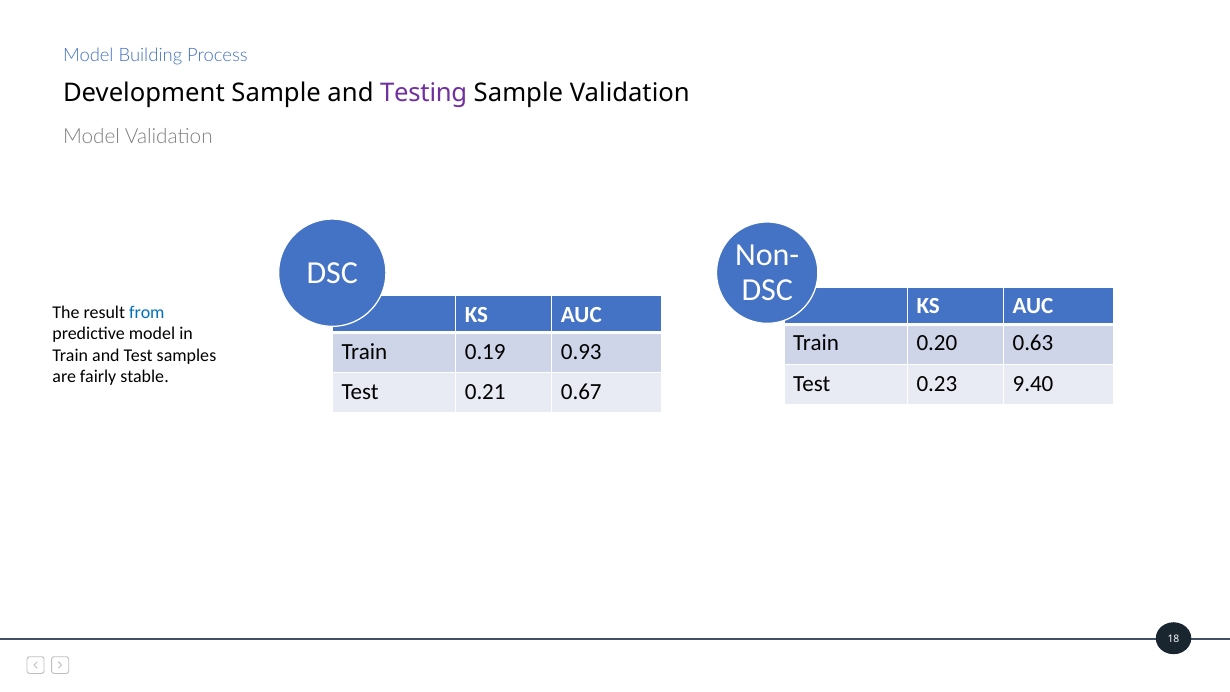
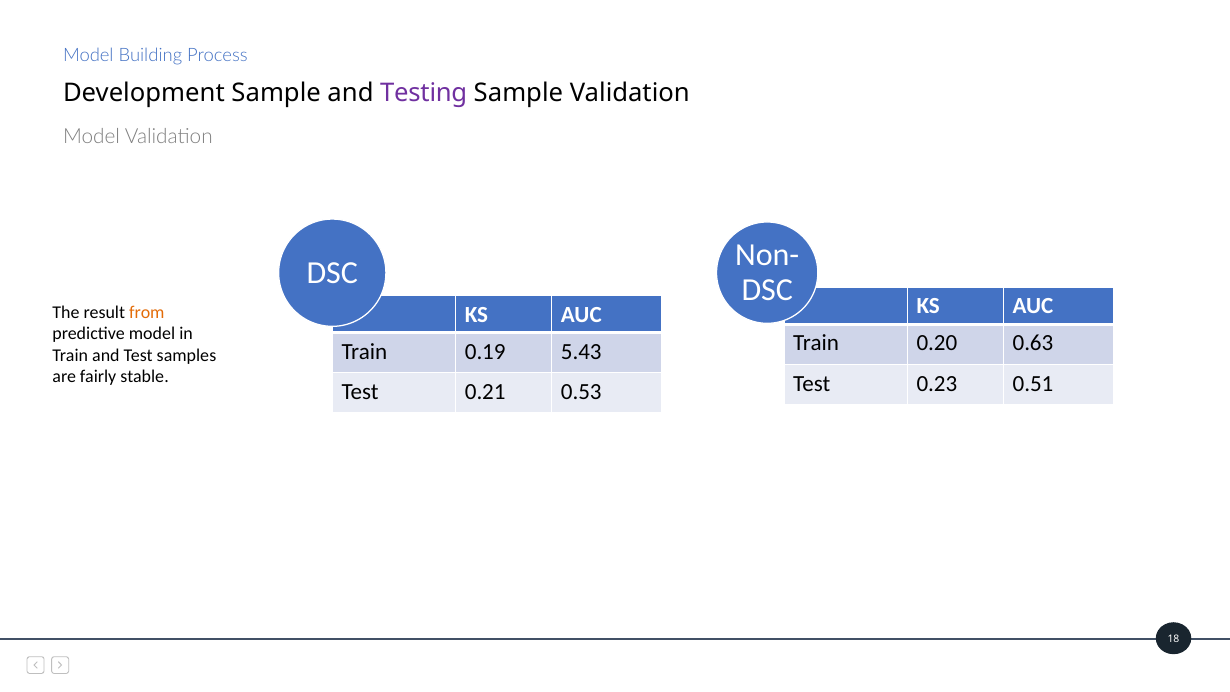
from colour: blue -> orange (147, 312)
0.93: 0.93 -> 5.43 (581, 351)
9.40: 9.40 -> 0.51 (1033, 383)
0.67: 0.67 -> 0.53 (581, 392)
